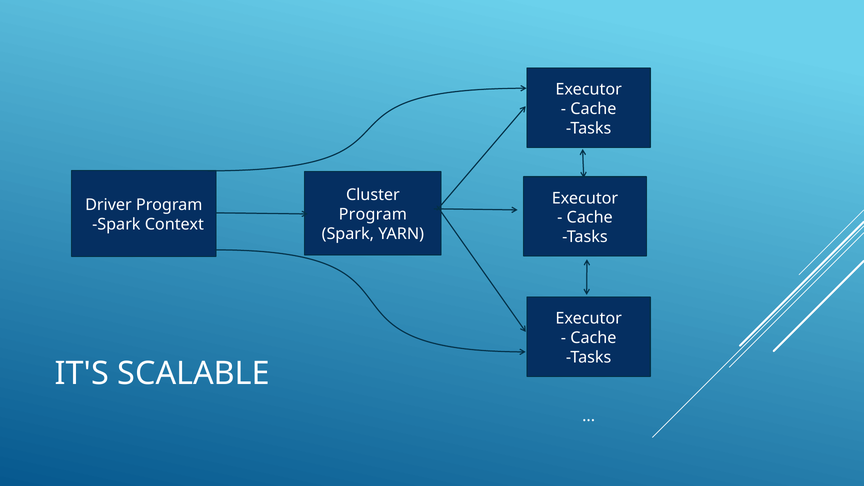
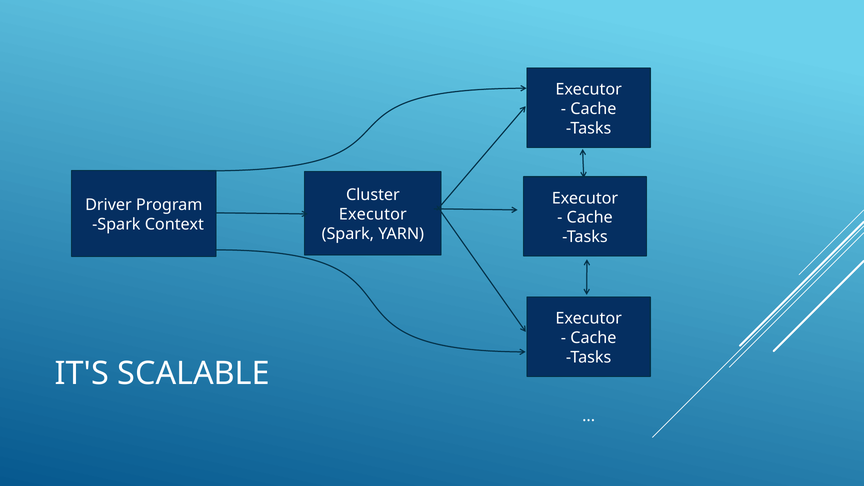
Program: Program -> Executor (373, 214)
